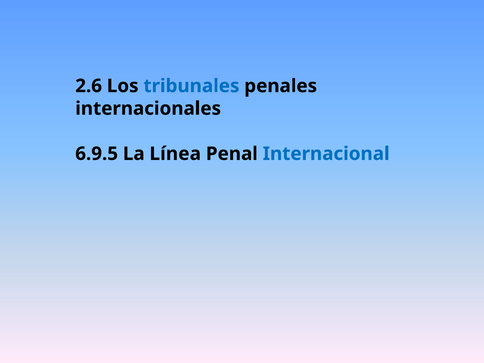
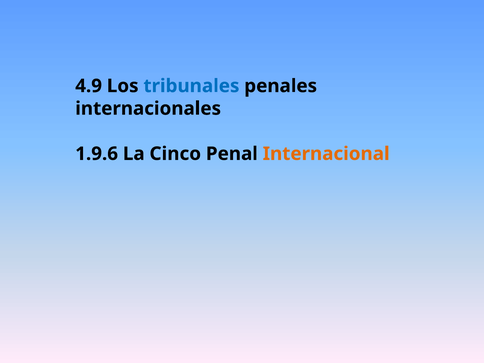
2.6: 2.6 -> 4.9 (89, 86)
6.9.5: 6.9.5 -> 1.9.6 (97, 154)
Línea: Línea -> Cinco (175, 154)
Internacional colour: blue -> orange (326, 154)
